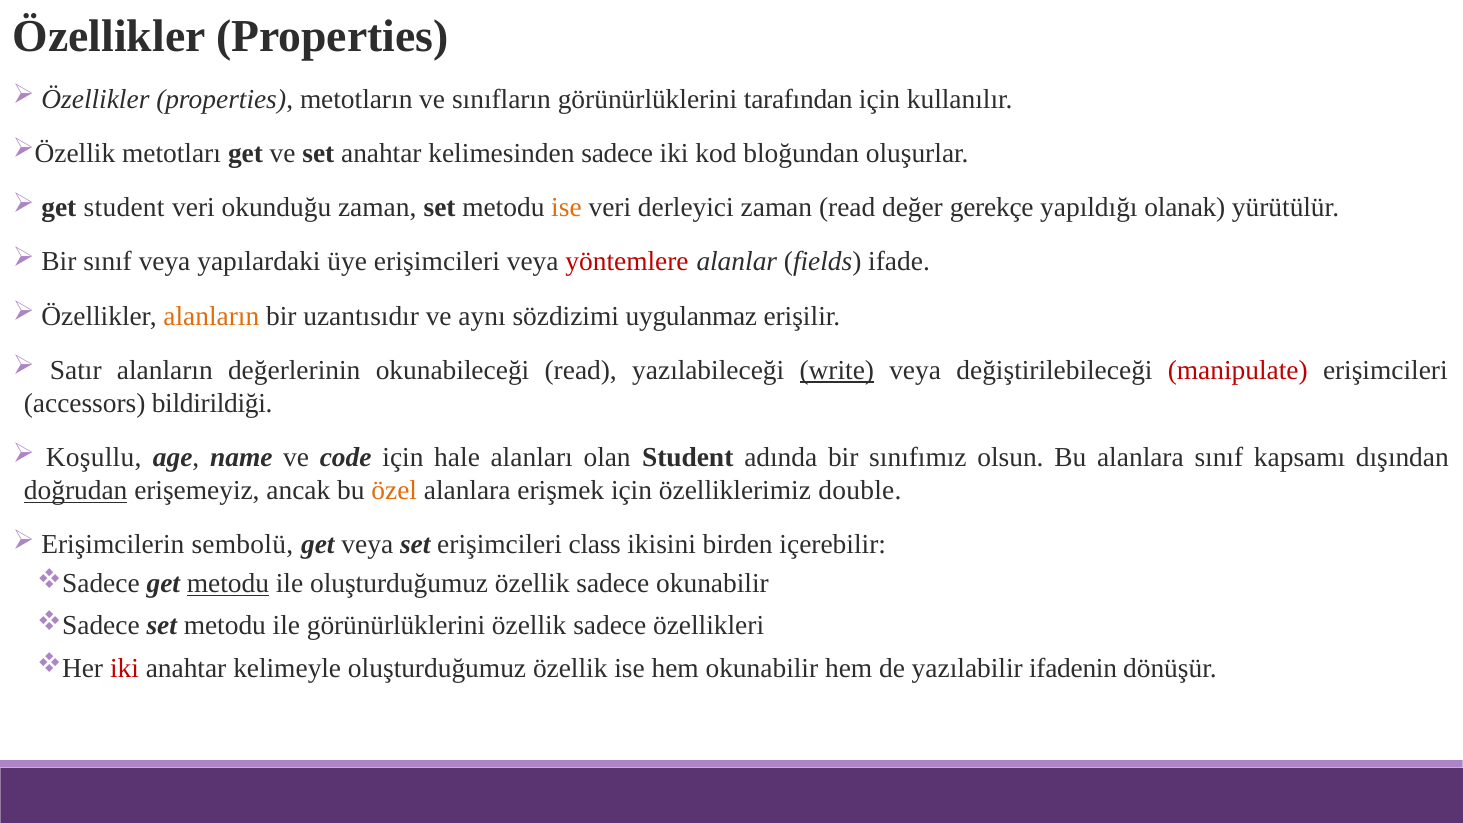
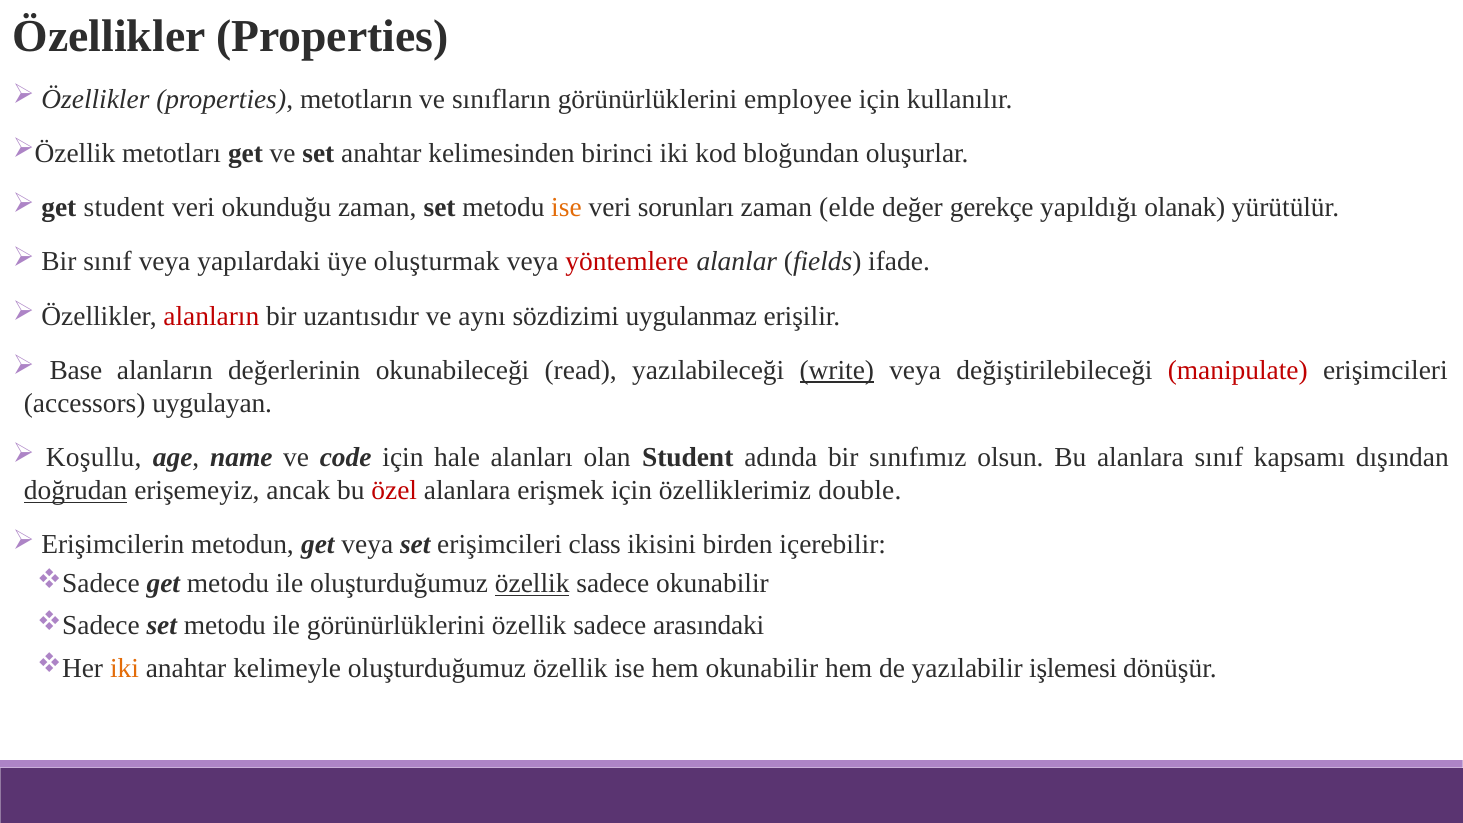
tarafından: tarafından -> employee (798, 99)
kelimesinden sadece: sadece -> birinci (617, 153)
derleyici: derleyici -> sorunları (686, 208)
zaman read: read -> elde (847, 208)
üye erişimcileri: erişimcileri -> oluşturmak (437, 262)
alanların colour: orange -> red (211, 316)
Satır: Satır -> Base (76, 370)
bildirildiği: bildirildiği -> uygulayan (212, 403)
özel colour: orange -> red (394, 490)
sembolü: sembolü -> metodun (242, 545)
metodu underline: present -> none (228, 584)
özellik underline: none -> present (532, 584)
özellikleri: özellikleri -> arasındaki (709, 626)
iki colour: red -> orange (124, 668)
ifadenin: ifadenin -> işlemesi (1073, 668)
